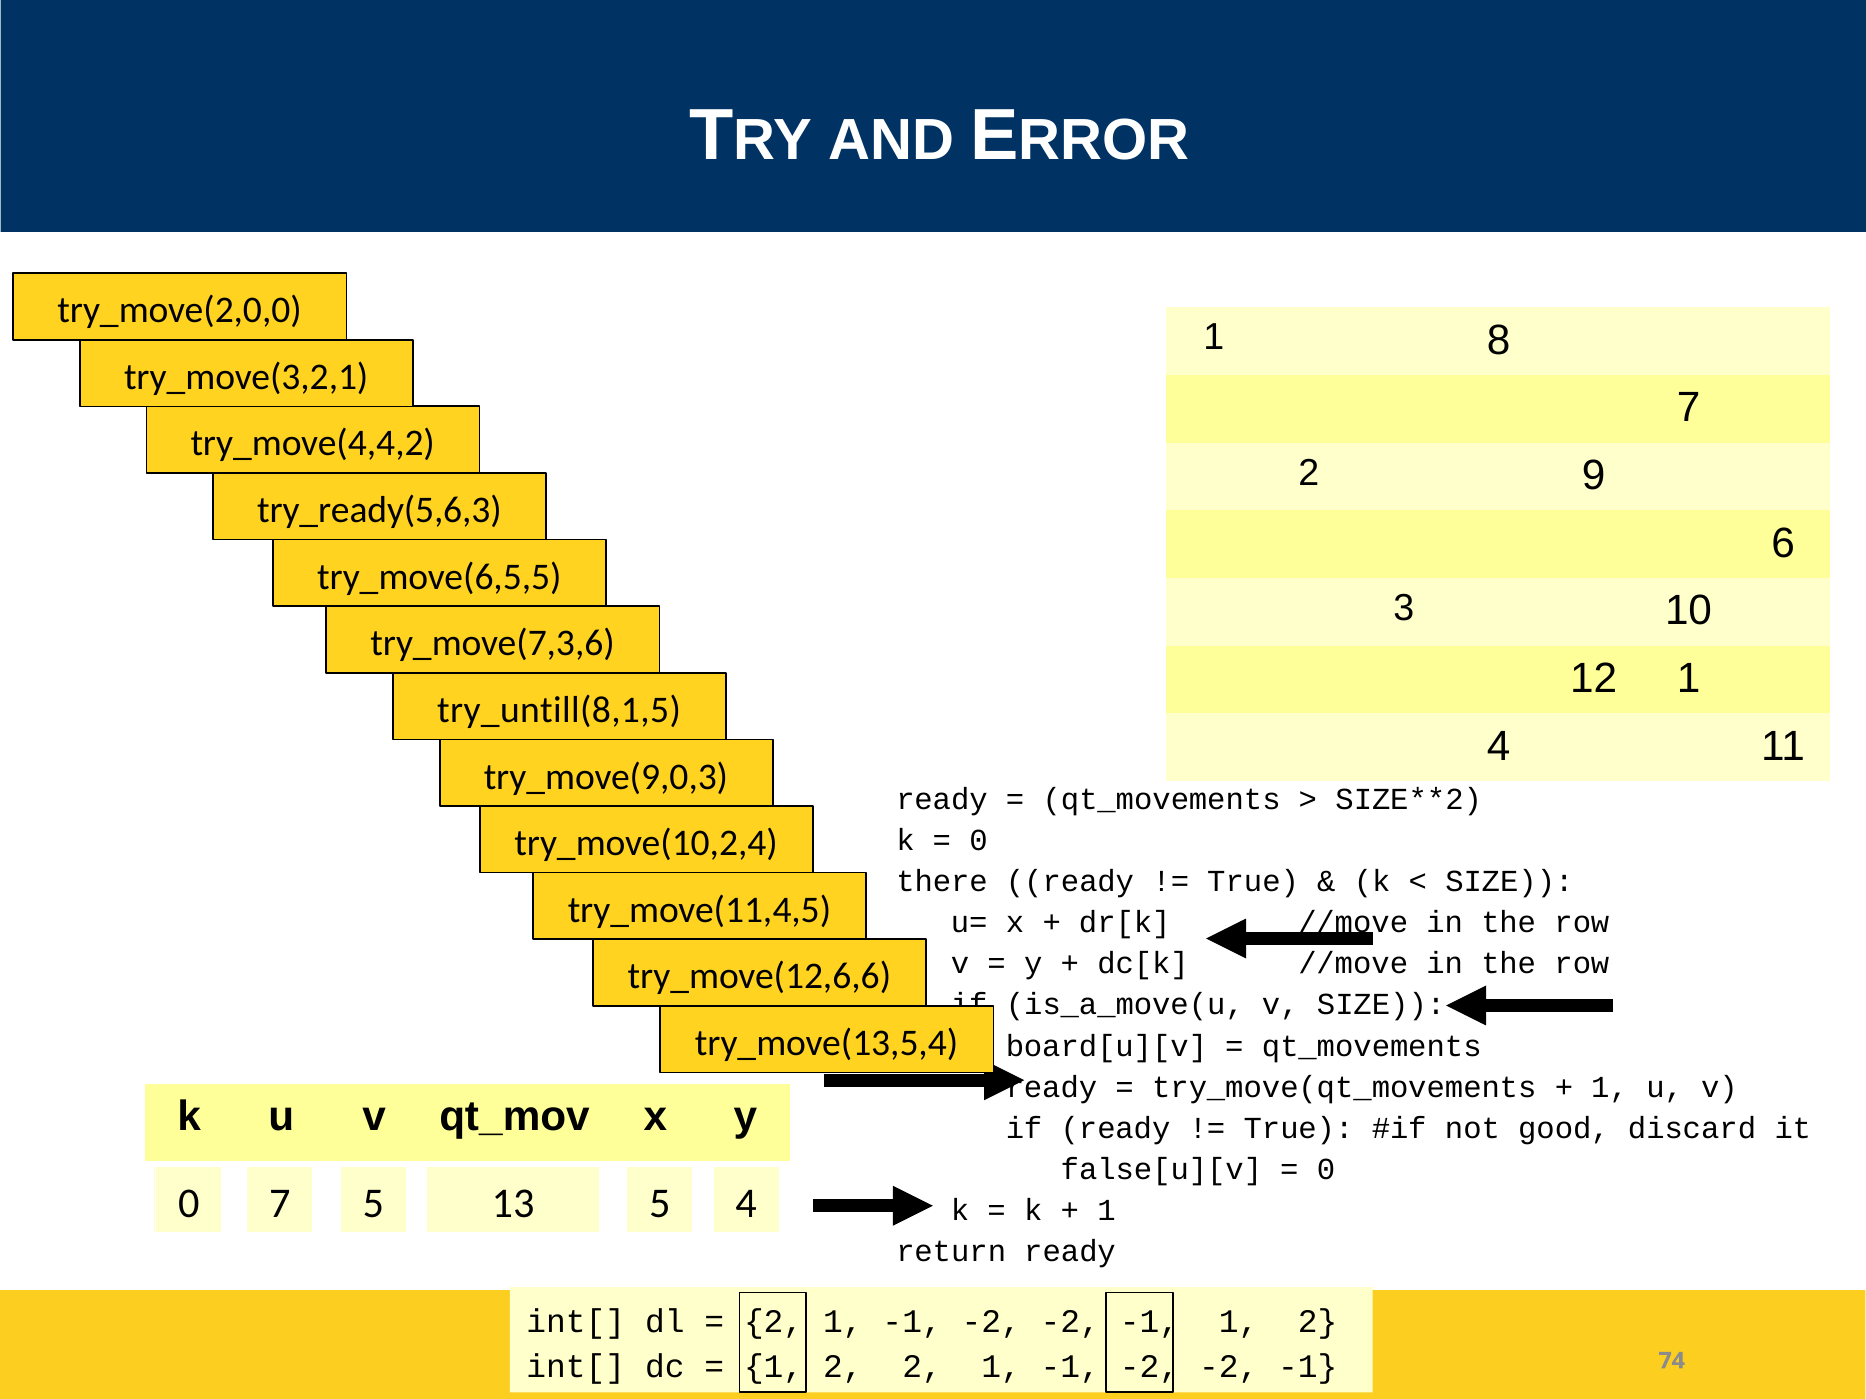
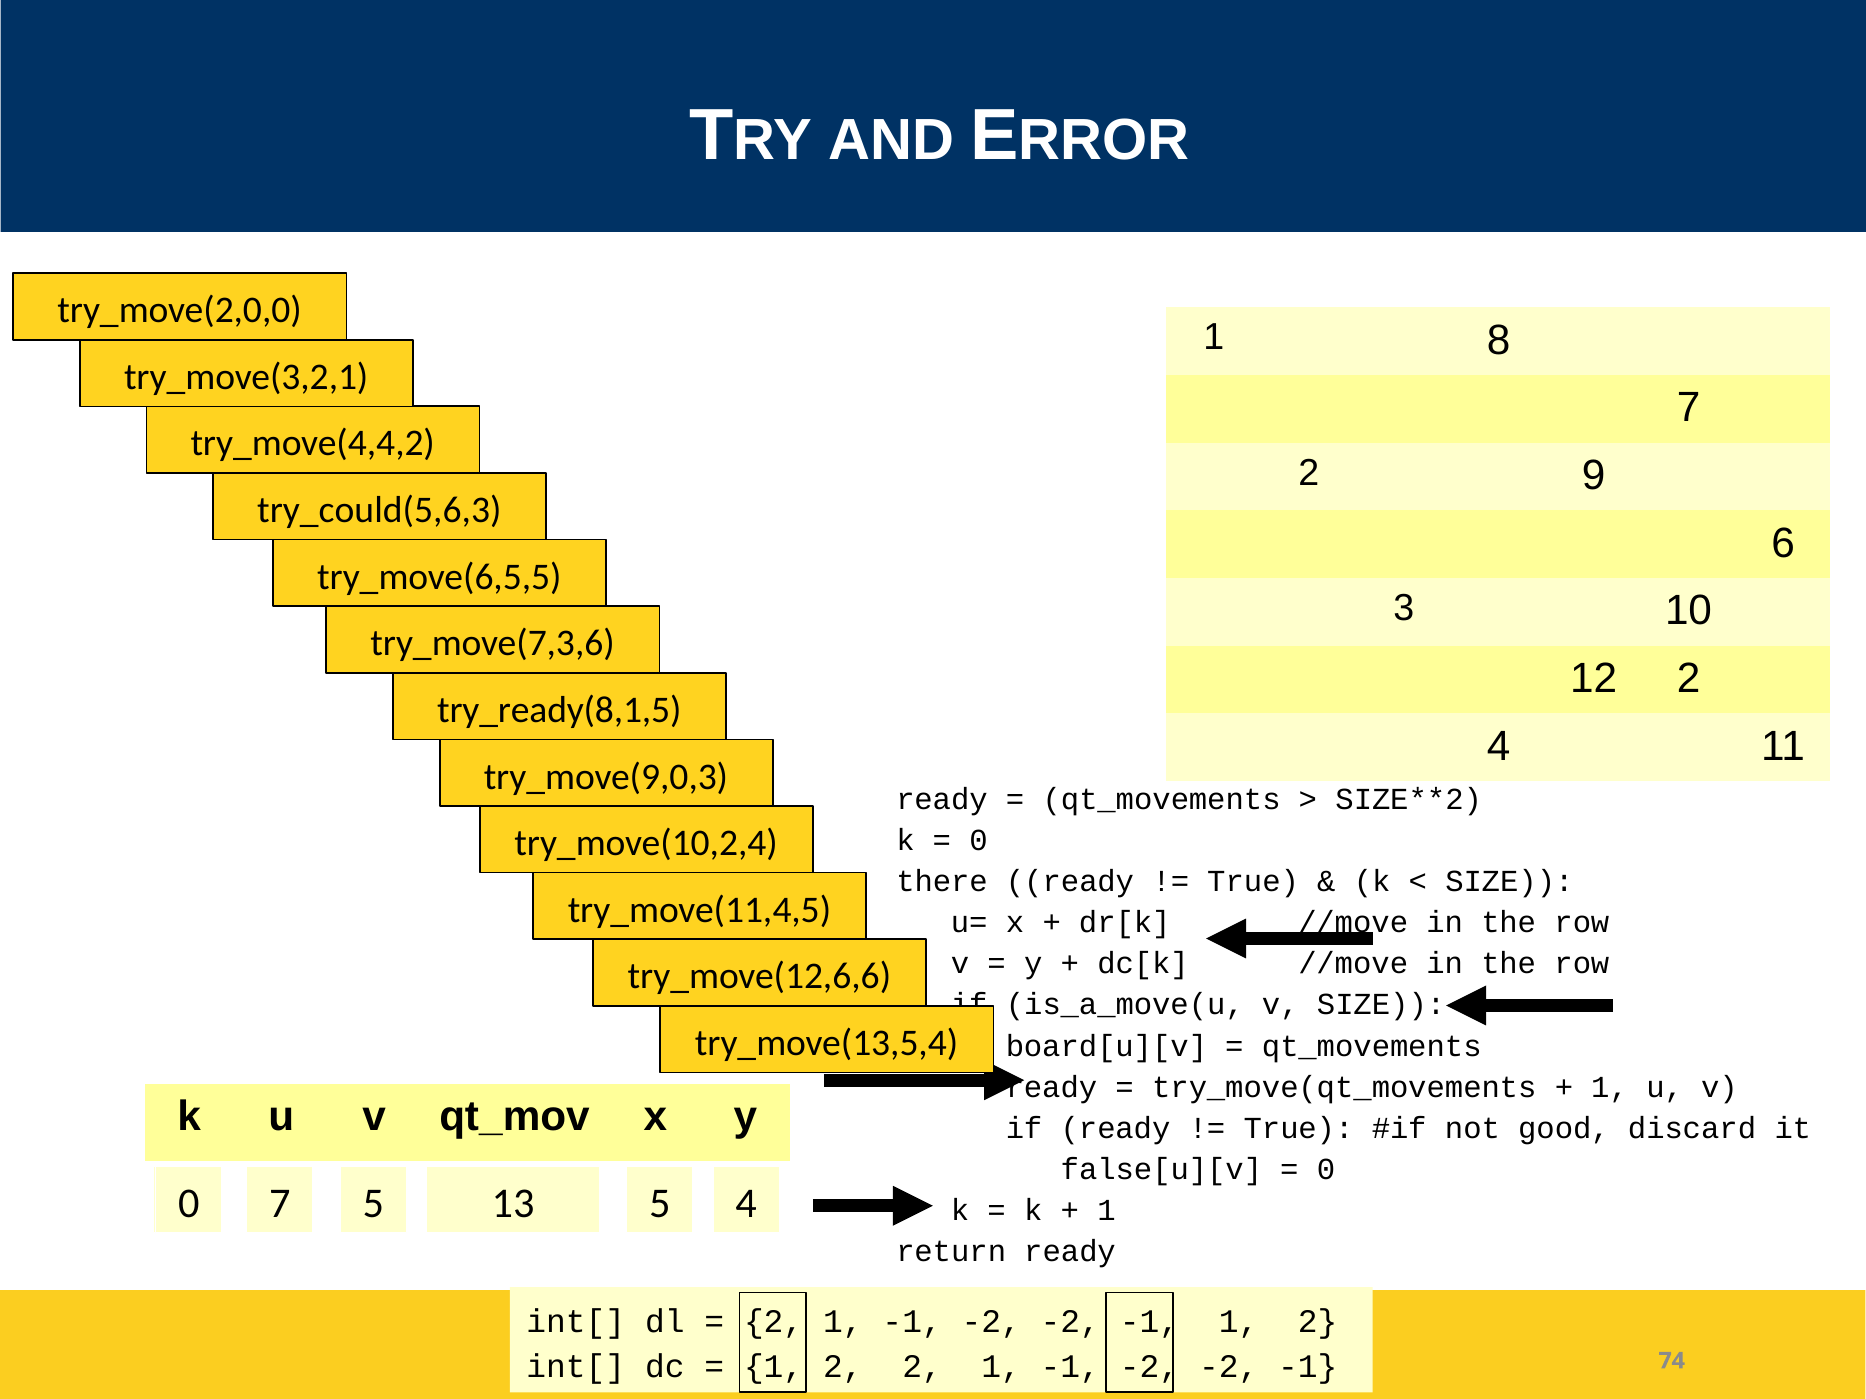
try_ready(5,6,3: try_ready(5,6,3 -> try_could(5,6,3 (379, 510)
12 1: 1 -> 2 (1689, 679)
try_untill(8,1,5: try_untill(8,1,5 -> try_ready(8,1,5 (559, 710)
